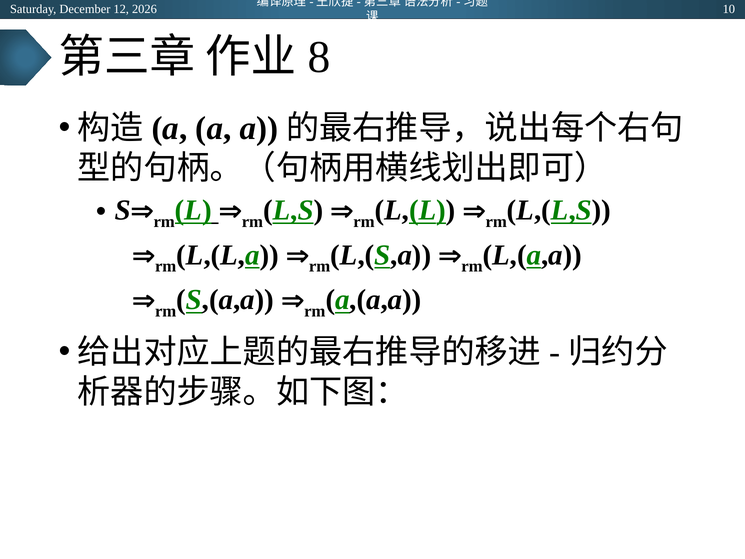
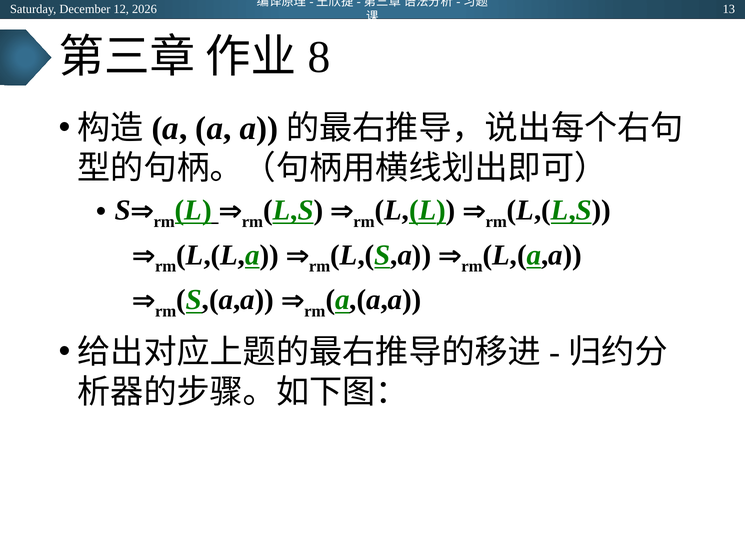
10: 10 -> 13 (729, 9)
